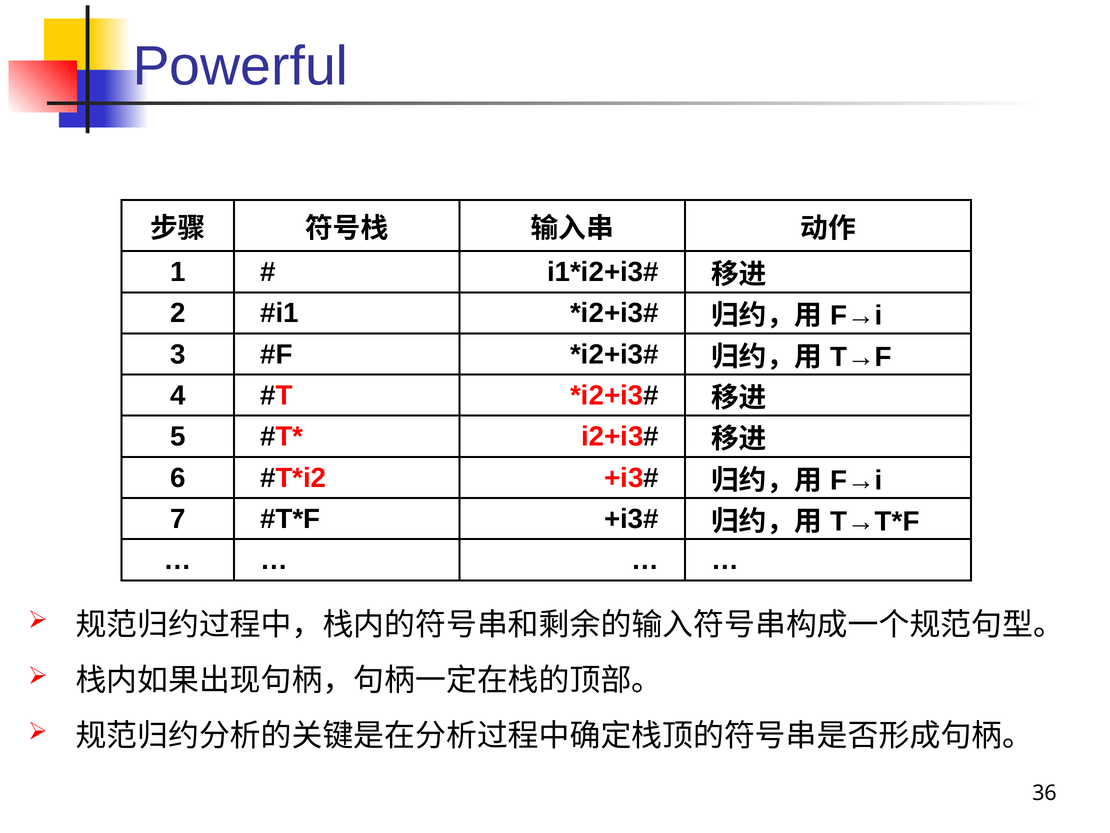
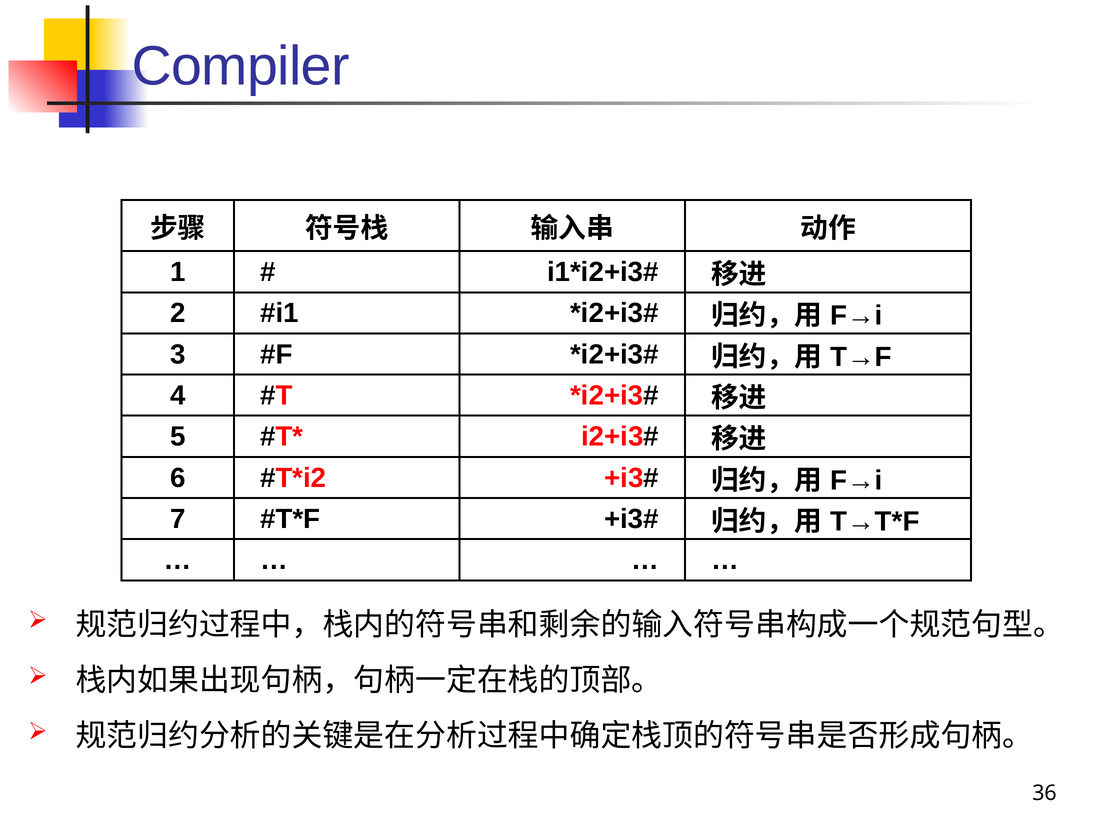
Powerful: Powerful -> Compiler (241, 66)
